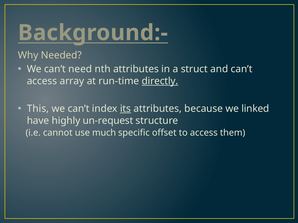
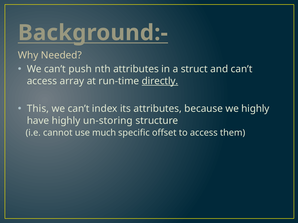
need: need -> push (80, 69)
its underline: present -> none (125, 109)
we linked: linked -> highly (255, 109)
un-request: un-request -> un-storing (108, 121)
